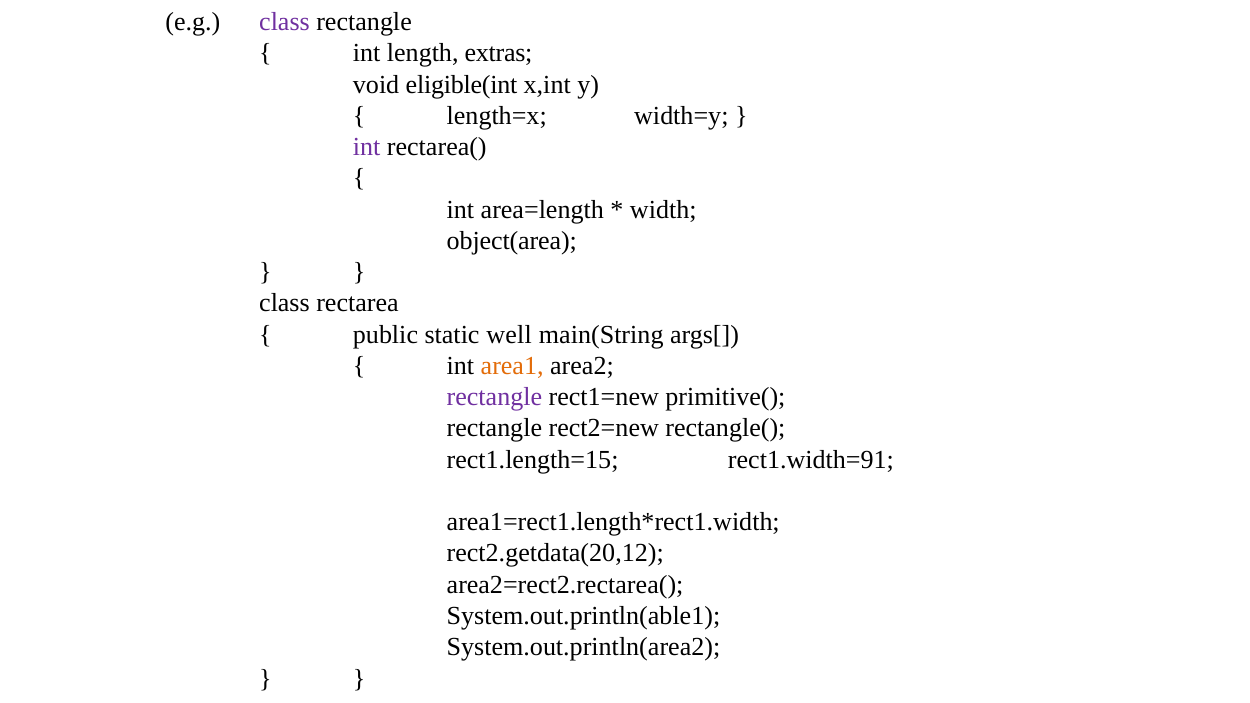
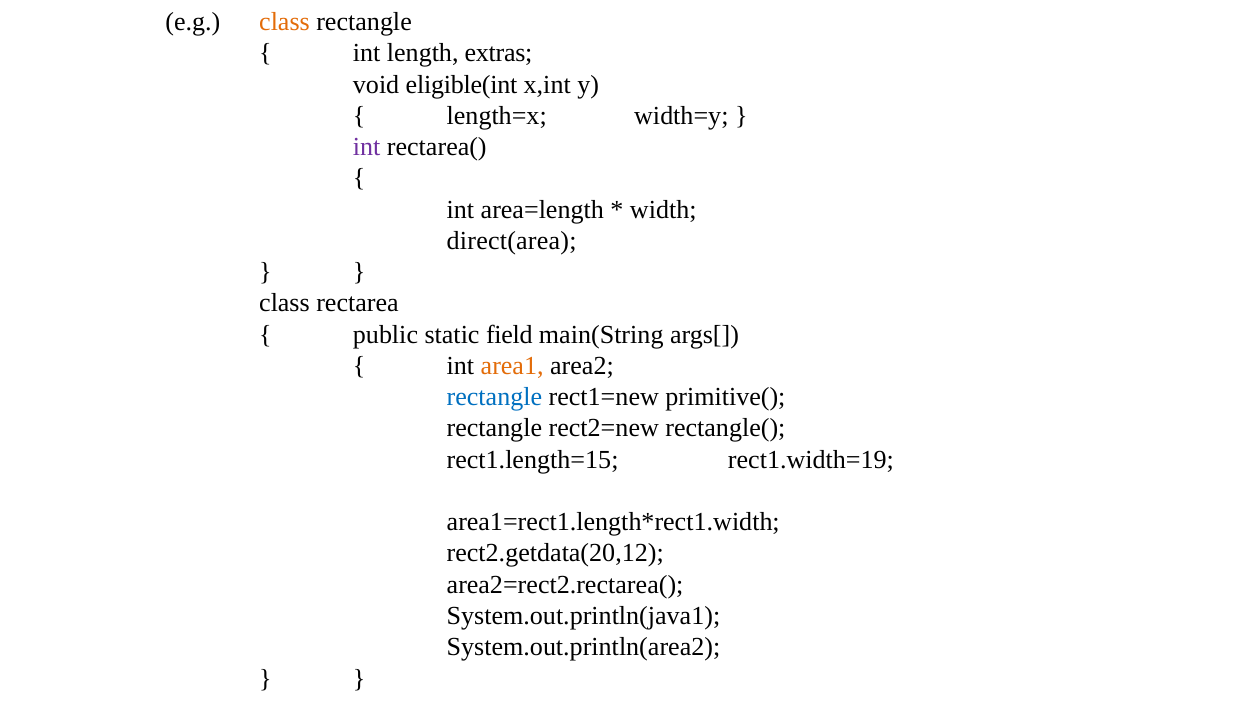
class colour: purple -> orange (284, 22)
object(area: object(area -> direct(area (512, 241)
well: well -> field (509, 335)
rectangle colour: purple -> blue (494, 397)
rect1.width=91: rect1.width=91 -> rect1.width=19 (811, 460)
System.out.println(able1: System.out.println(able1 -> System.out.println(java1 (583, 616)
